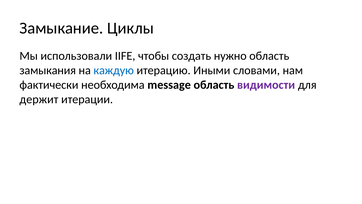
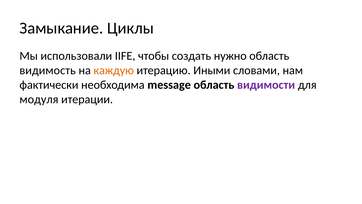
замыкания: замыкания -> видимость (48, 70)
каждую colour: blue -> orange (114, 70)
держит: держит -> модуля (39, 99)
